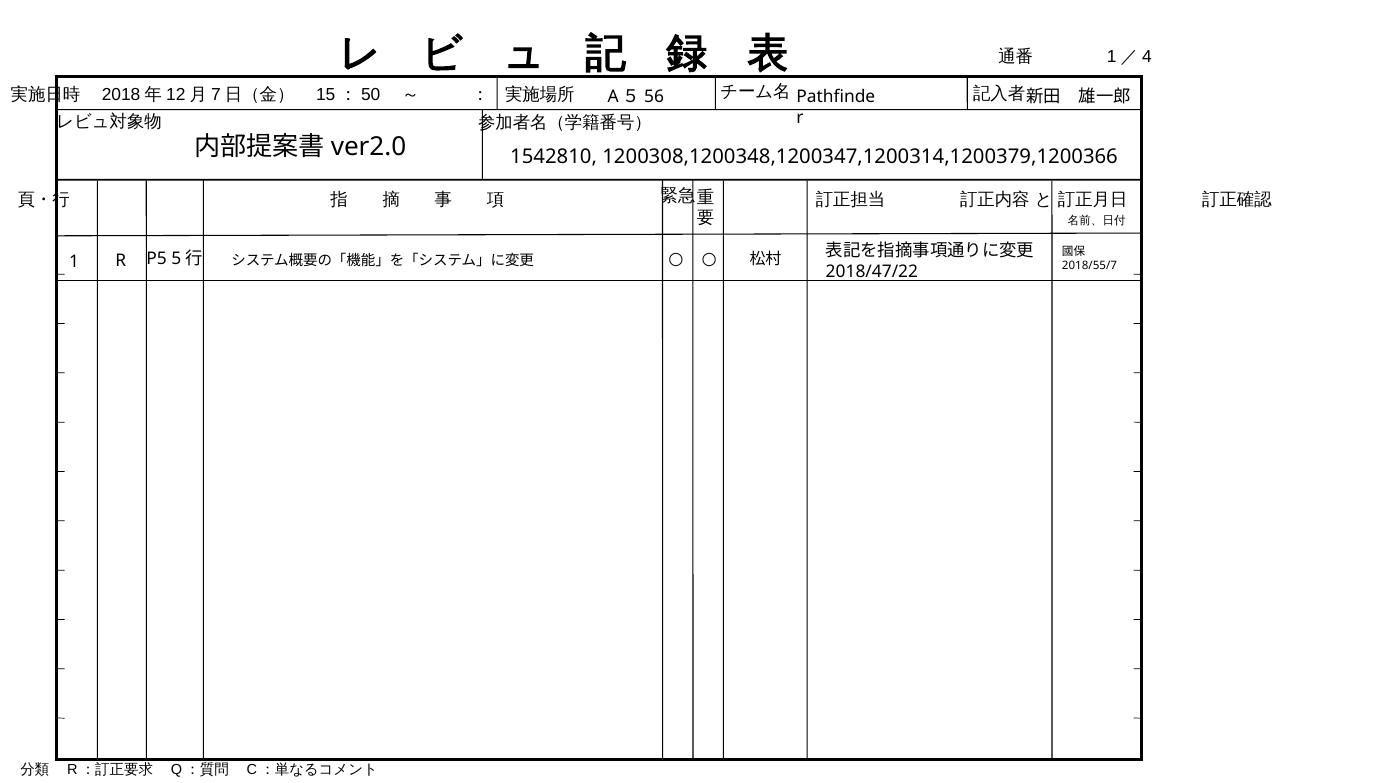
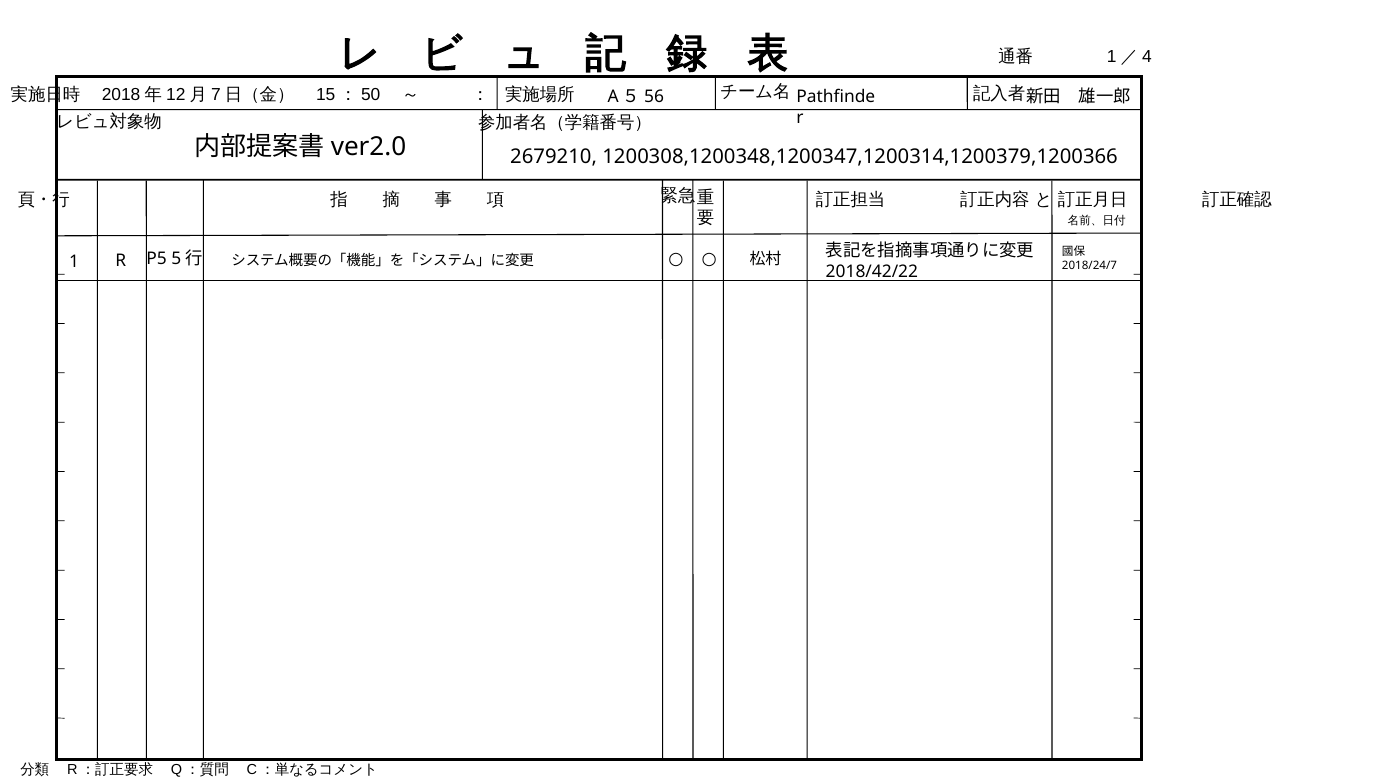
1542810: 1542810 -> 2679210 (554, 157)
2018/55/7: 2018/55/7 -> 2018/24/7 (1089, 265)
2018/47/22: 2018/47/22 -> 2018/42/22 (872, 271)
